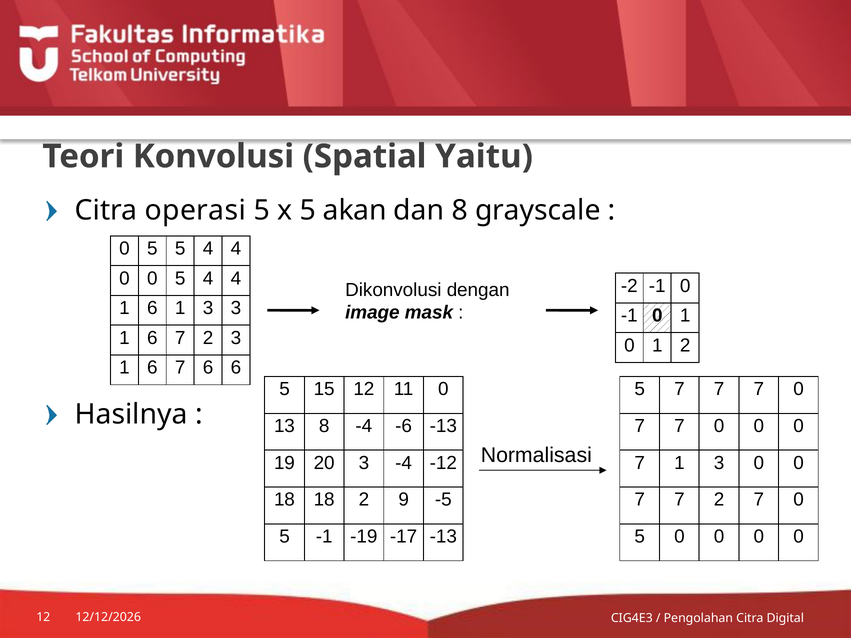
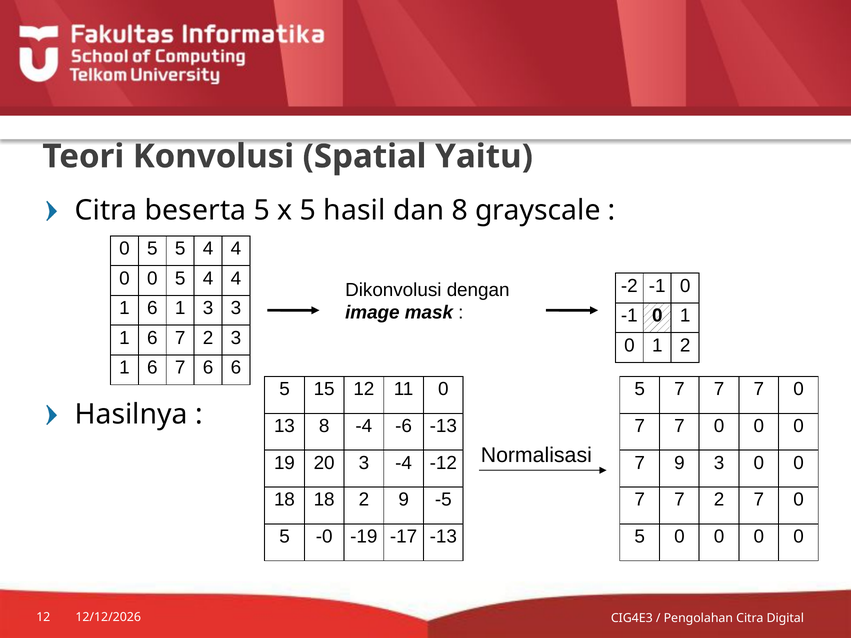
operasi: operasi -> beserta (196, 210)
akan: akan -> hasil (355, 210)
7 1: 1 -> 9 (679, 463)
5 -1: -1 -> -0 (324, 537)
